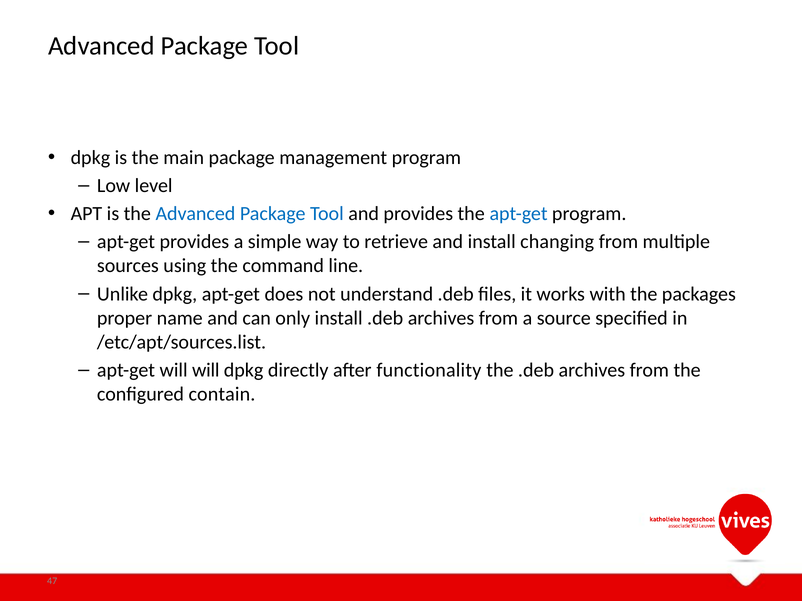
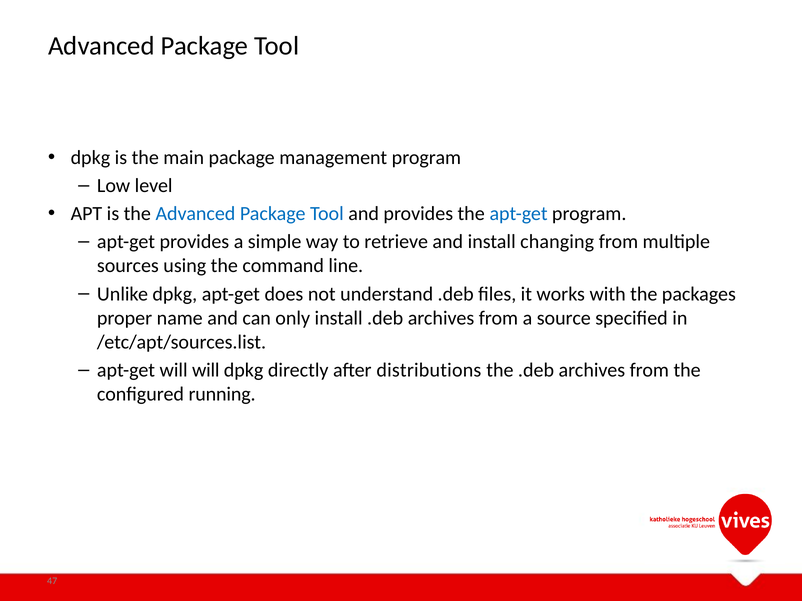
functionality: functionality -> distributions (429, 370)
contain: contain -> running (222, 394)
